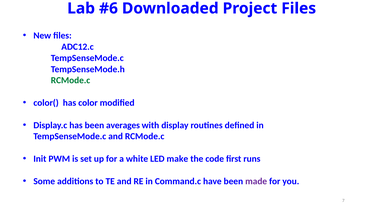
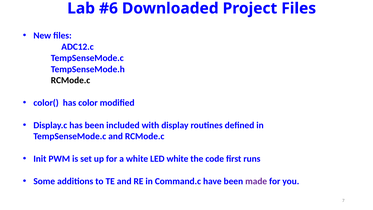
RCMode.c colour: green -> black (71, 80)
averages: averages -> included (123, 125)
LED make: make -> white (177, 159)
